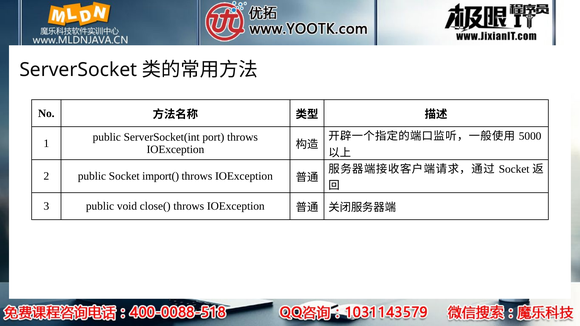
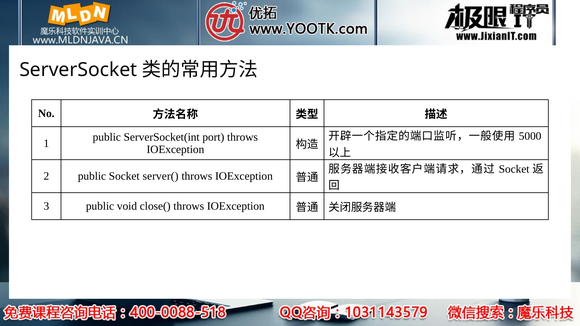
import(: import( -> server( (161, 176)
